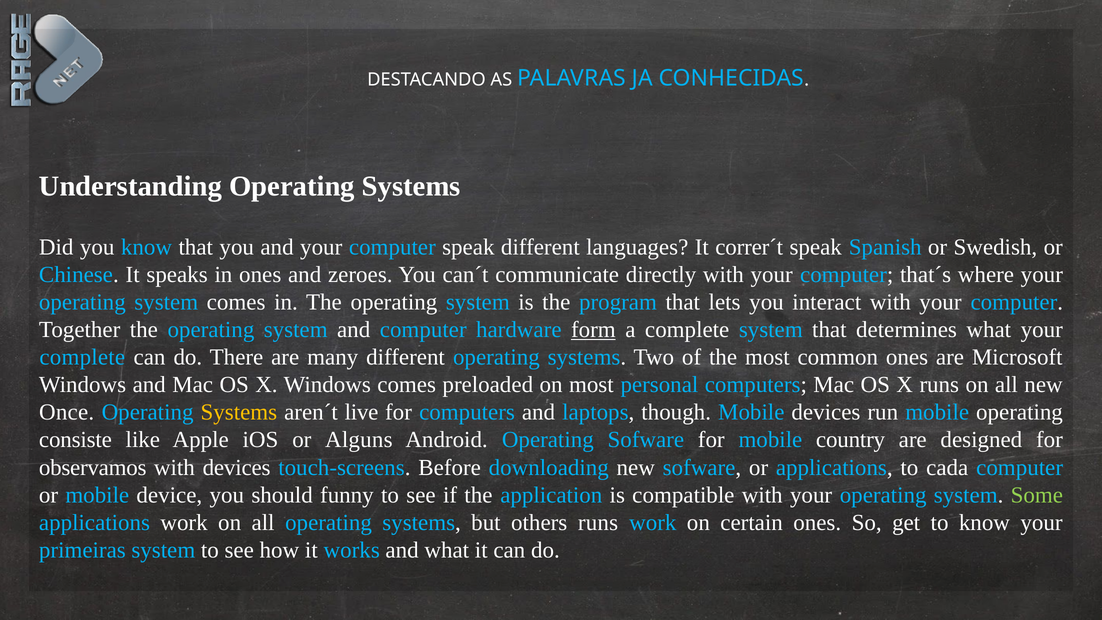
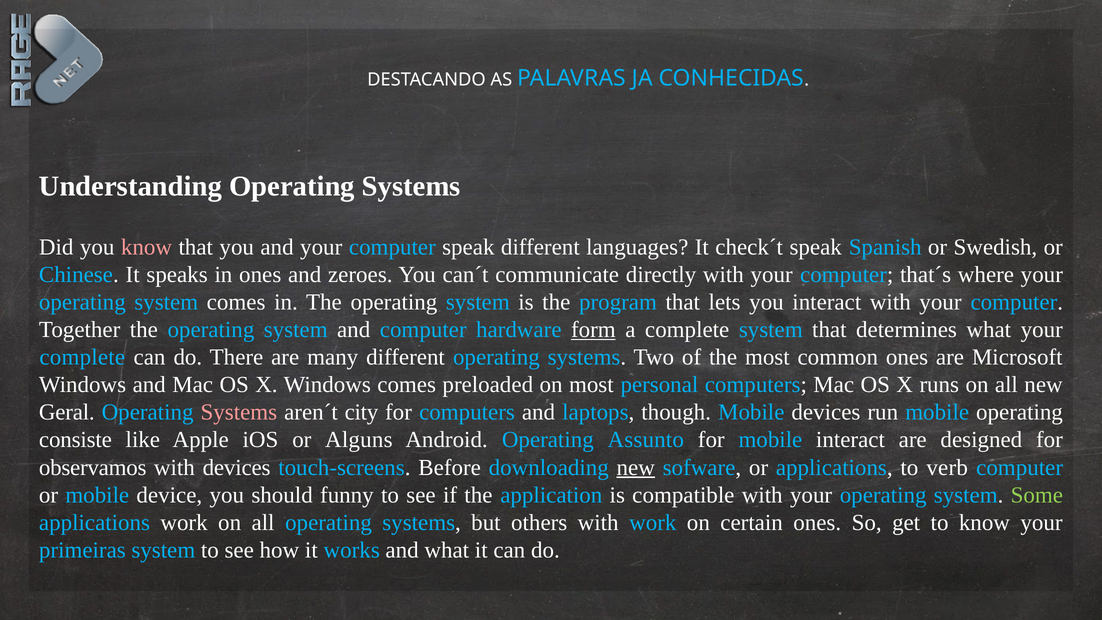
know colour: light blue -> pink (146, 247)
correr´t: correr´t -> check´t (749, 247)
Once: Once -> Geral (67, 412)
Systems colour: yellow -> pink (239, 412)
live: live -> city (361, 412)
Operating Sofware: Sofware -> Assunto (646, 440)
mobile country: country -> interact (850, 440)
new underline: none -> present (636, 467)
cada: cada -> verb (947, 467)
others runs: runs -> with (598, 523)
